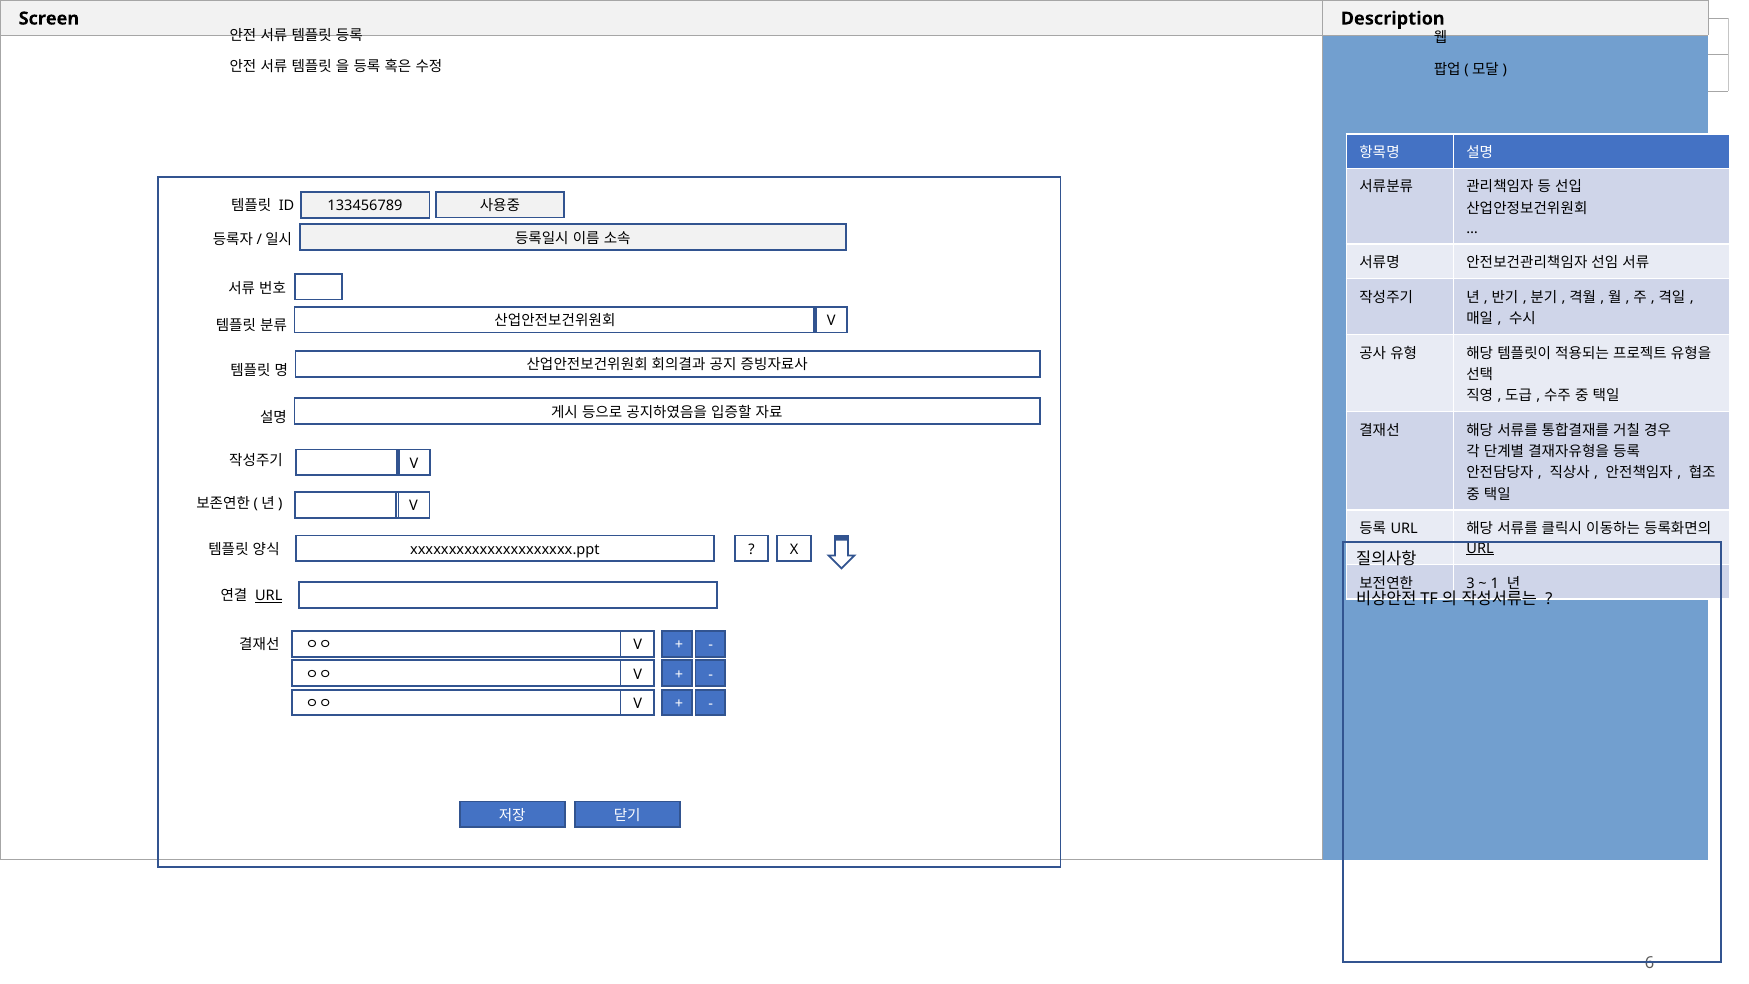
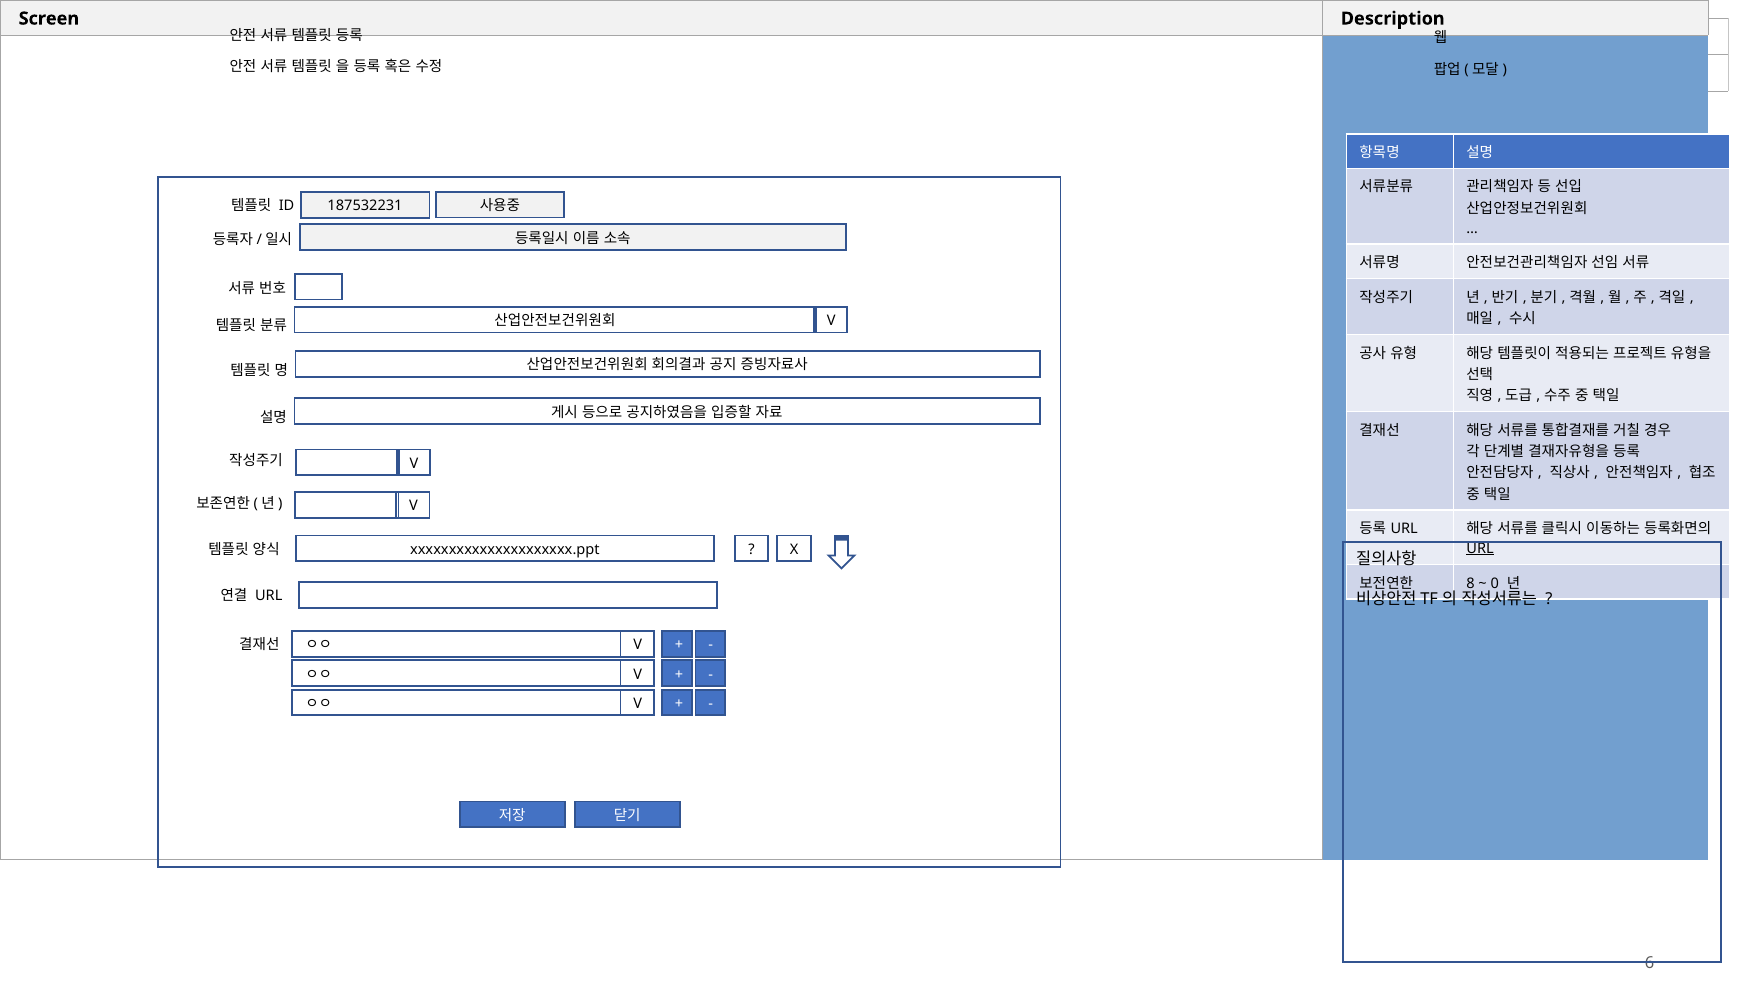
133456789: 133456789 -> 187532231 (365, 206)
3: 3 -> 8 (1471, 583)
1: 1 -> 0 (1495, 583)
URL underline: present -> none (269, 596)
